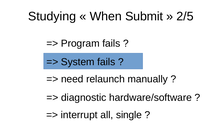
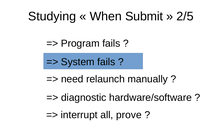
single: single -> prove (129, 115)
